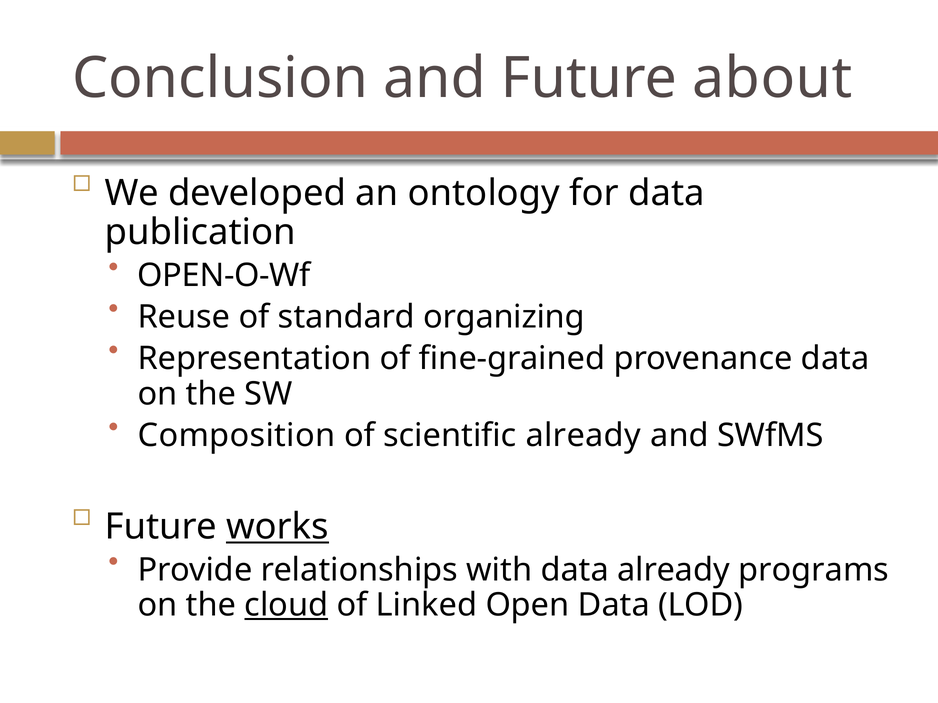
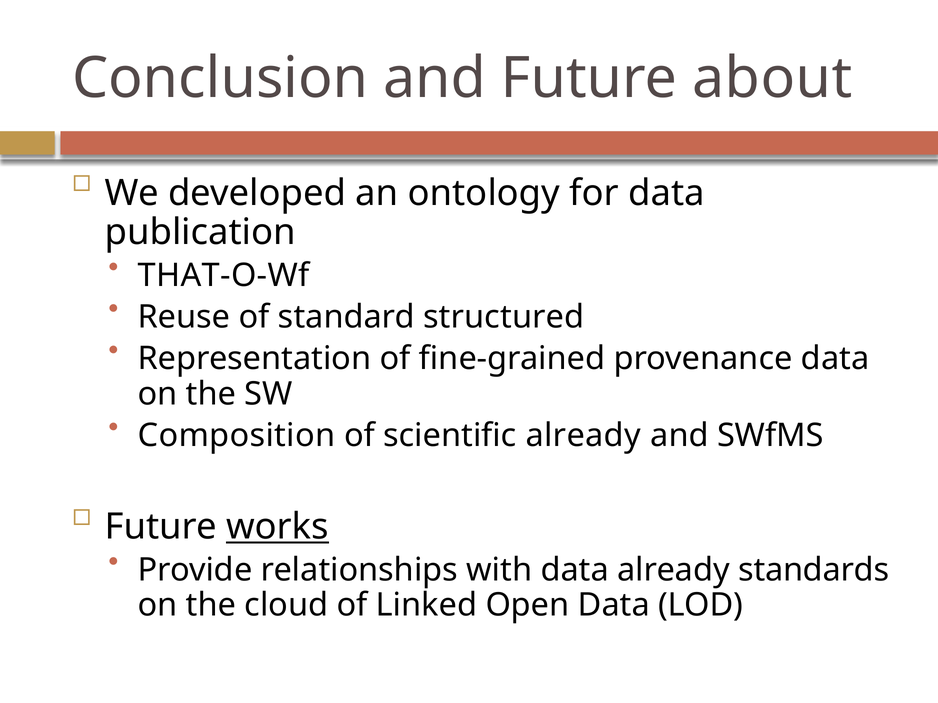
OPEN-O-Wf: OPEN-O-Wf -> THAT-O-Wf (224, 276)
organizing: organizing -> structured (504, 317)
programs: programs -> standards (814, 570)
cloud underline: present -> none (286, 606)
